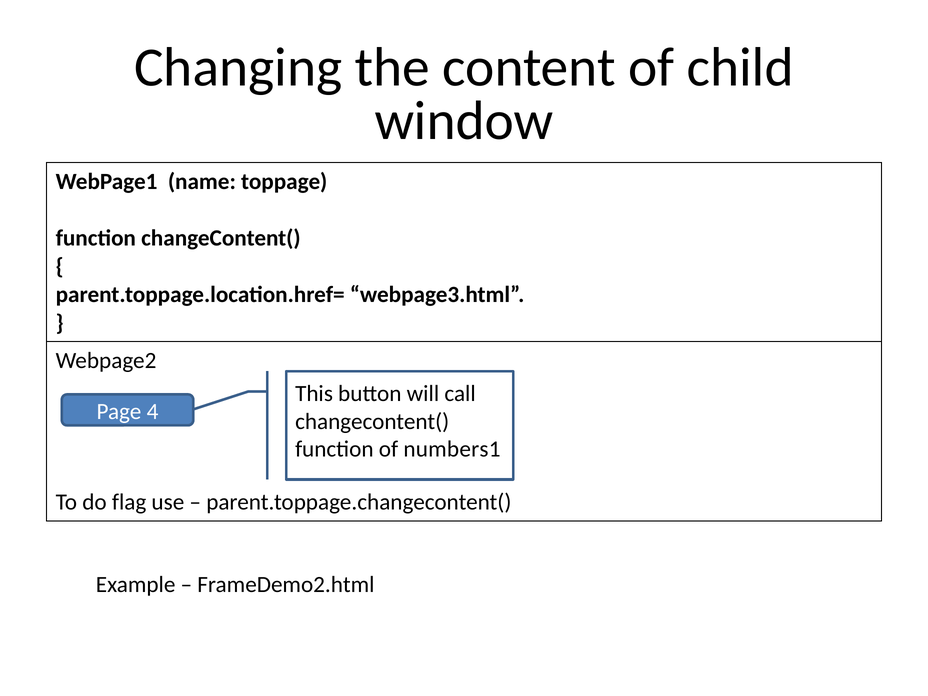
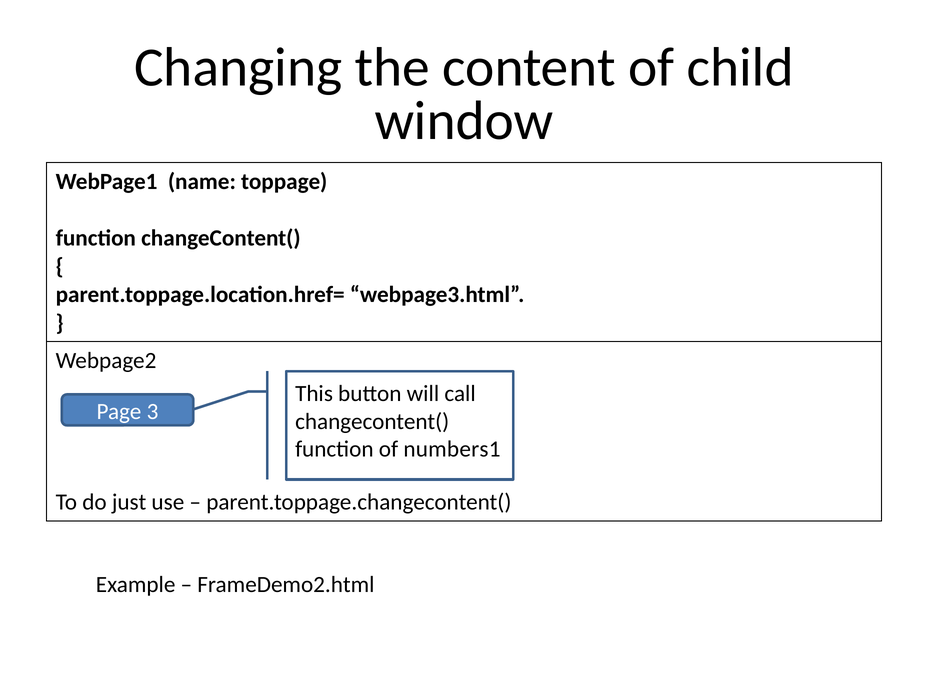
4: 4 -> 3 (152, 411)
flag: flag -> just (129, 502)
